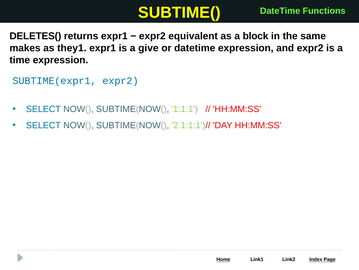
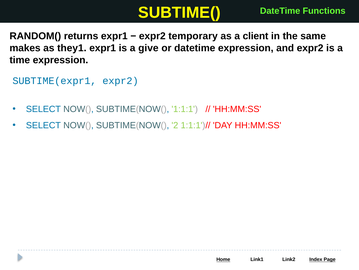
DELETES(: DELETES( -> RANDOM( (35, 36)
equivalent: equivalent -> temporary (193, 36)
block: block -> client (256, 36)
